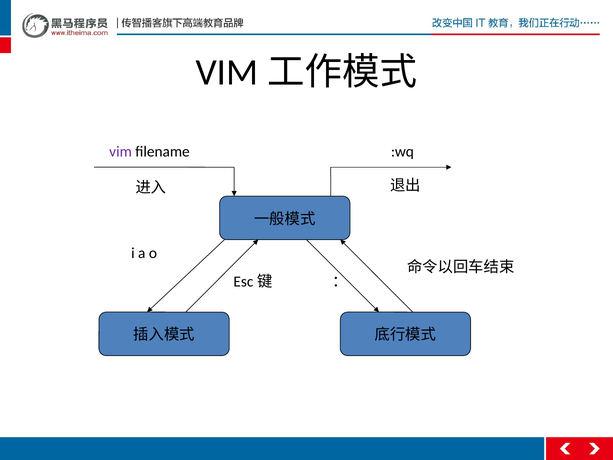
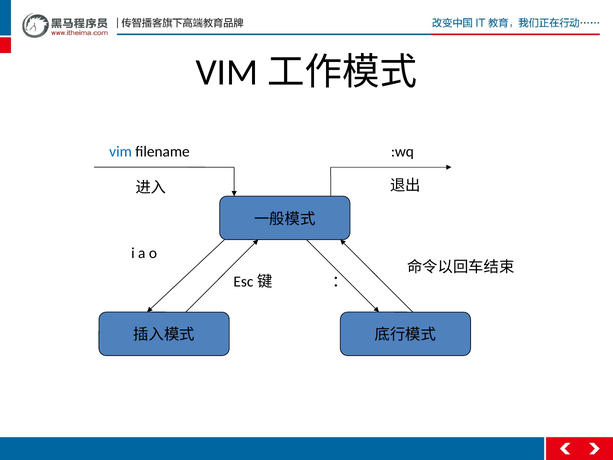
vim colour: purple -> blue (121, 151)
